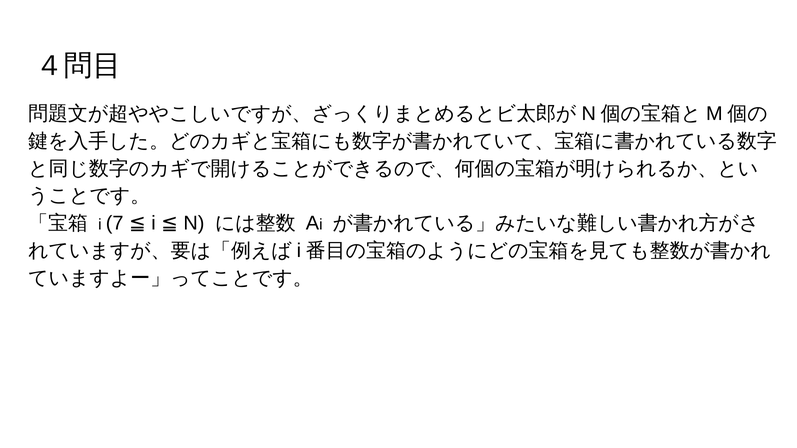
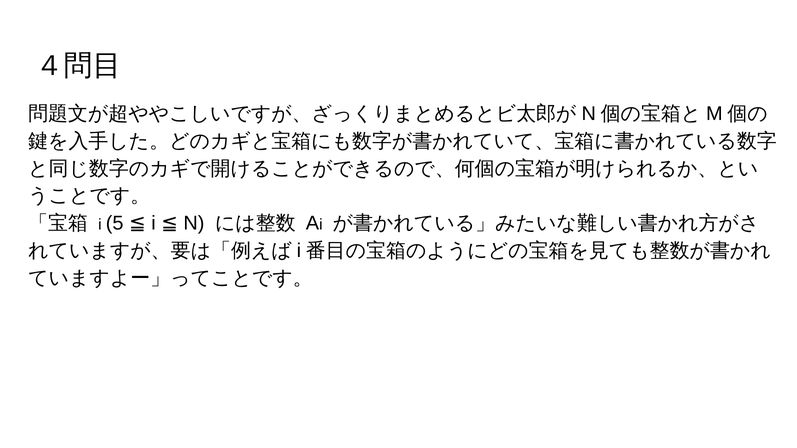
7: 7 -> 5 (115, 224)
